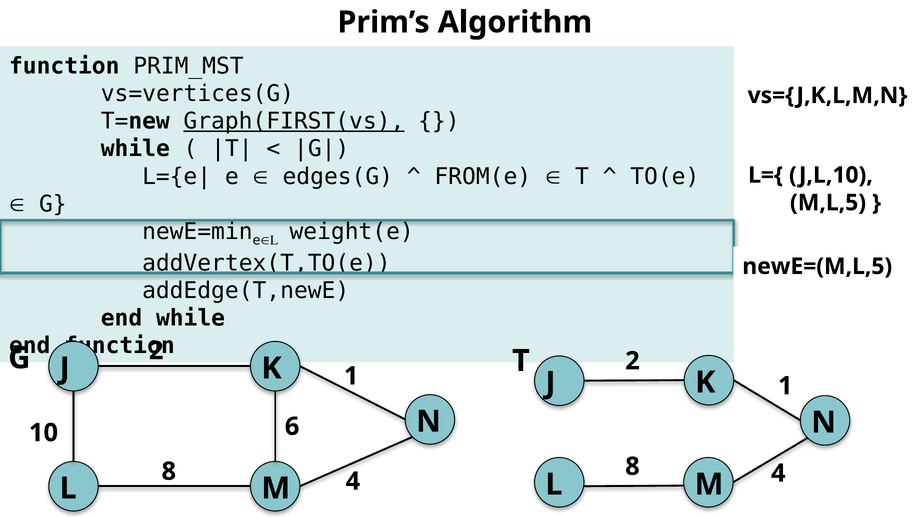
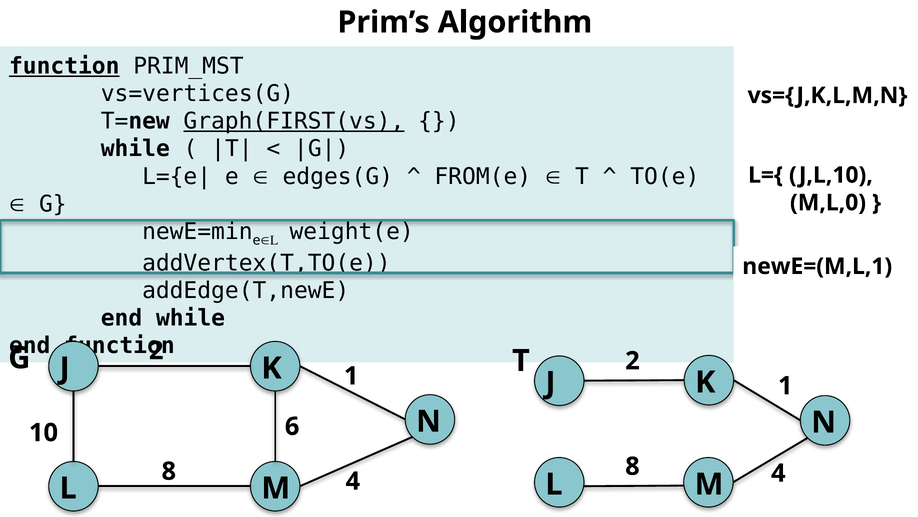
function underline: none -> present (64, 66)
M,L,5: M,L,5 -> M,L,0 (828, 202)
newE=(M,L,5: newE=(M,L,5 -> newE=(M,L,1 (817, 266)
